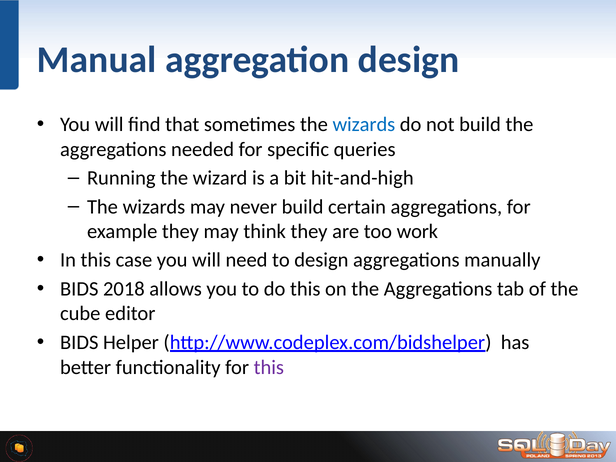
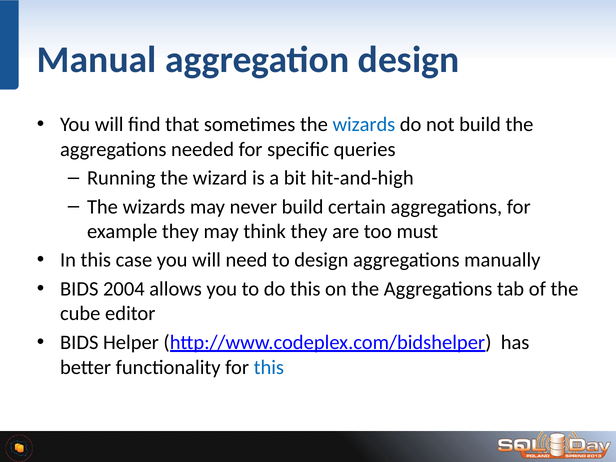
work: work -> must (417, 231)
2018: 2018 -> 2004 (124, 289)
this colour: purple -> blue (269, 367)
